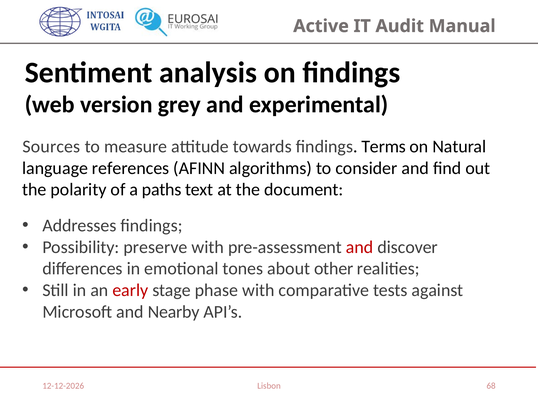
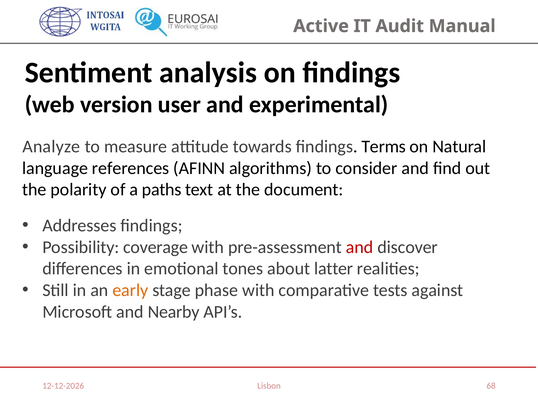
grey: grey -> user (179, 105)
Sources: Sources -> Analyze (51, 146)
preserve: preserve -> coverage (156, 247)
other: other -> latter (334, 268)
early colour: red -> orange (130, 290)
